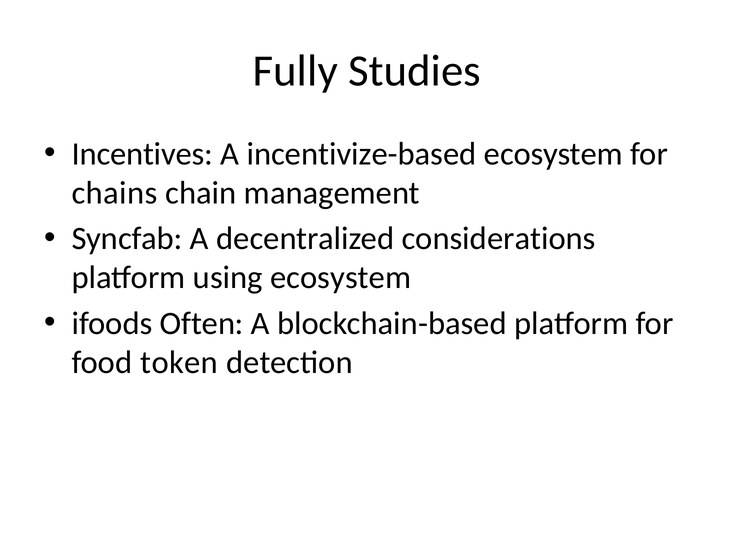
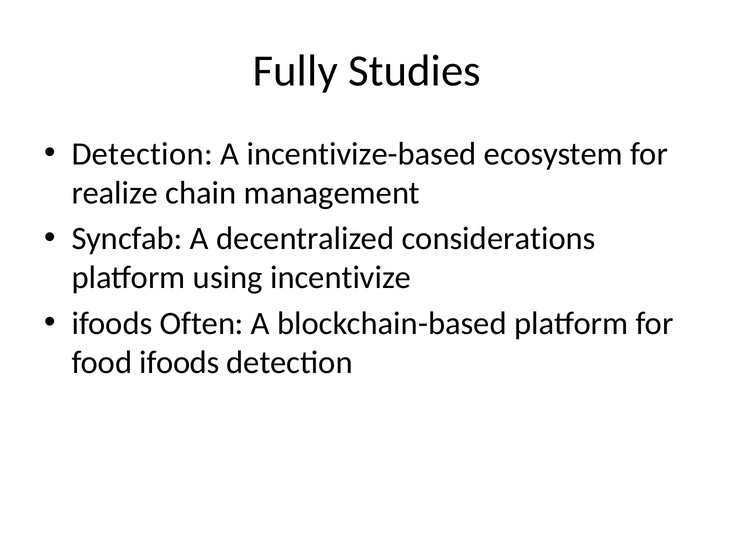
Incentives: Incentives -> Detection (142, 154)
chains: chains -> realize (115, 193)
using ecosystem: ecosystem -> incentivize (341, 278)
food token: token -> ifoods (179, 363)
